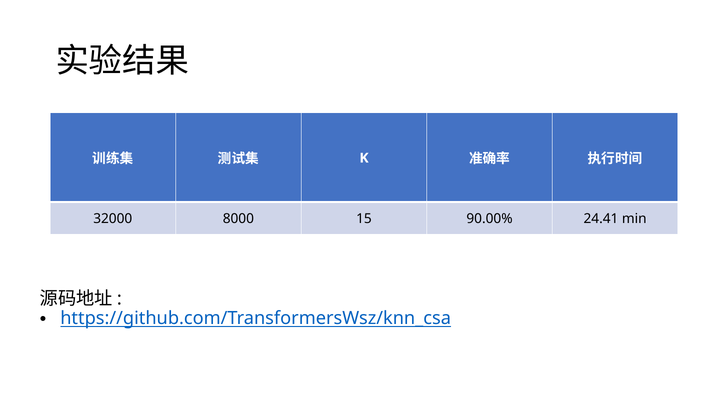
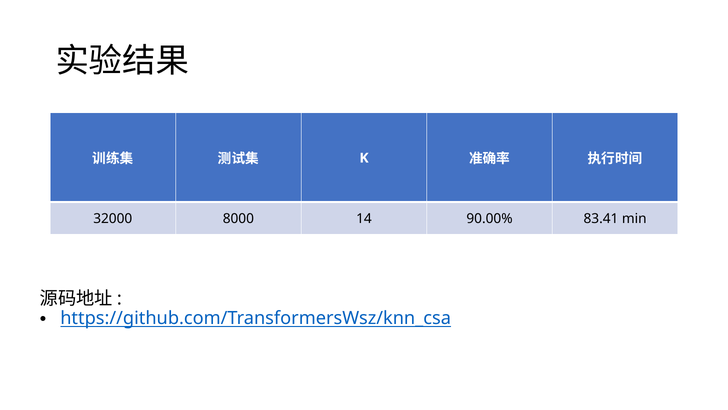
15: 15 -> 14 (364, 219)
24.41: 24.41 -> 83.41 (601, 219)
